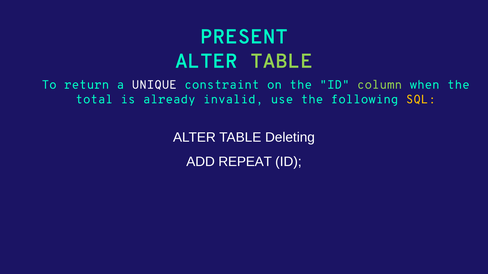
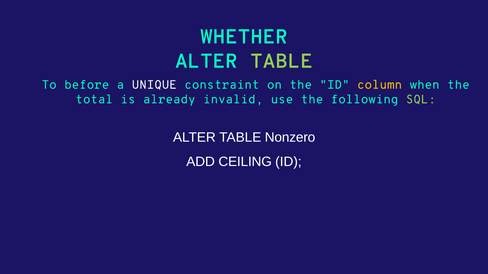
PRESENT: PRESENT -> WHETHER (244, 37)
return: return -> before (87, 85)
column colour: light green -> yellow (380, 85)
SQL colour: yellow -> light green (421, 99)
Deleting: Deleting -> Nonzero (290, 138)
REPEAT: REPEAT -> CEILING (245, 162)
